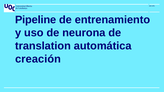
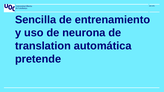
Pipeline: Pipeline -> Sencilla (36, 20)
creación: creación -> pretende (38, 59)
